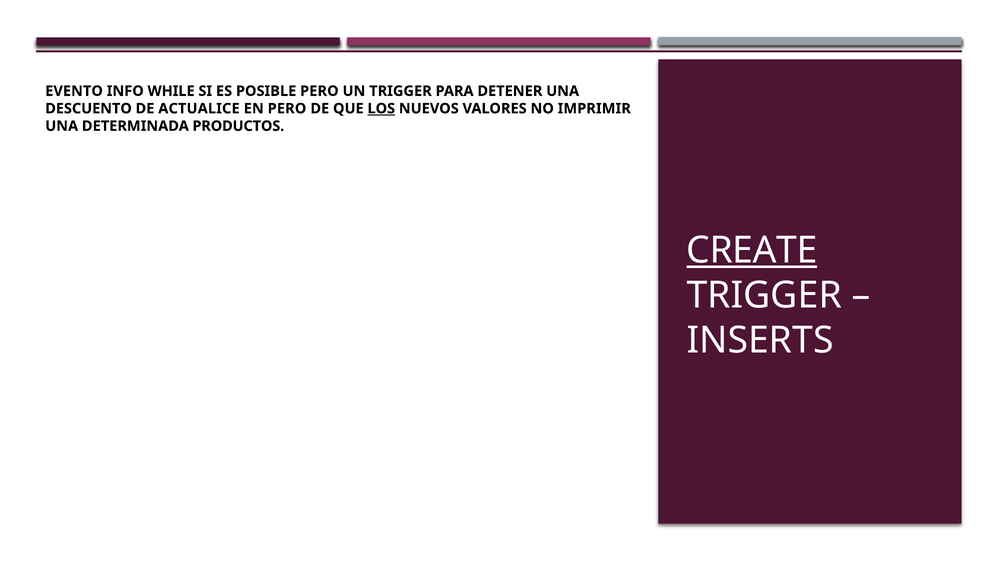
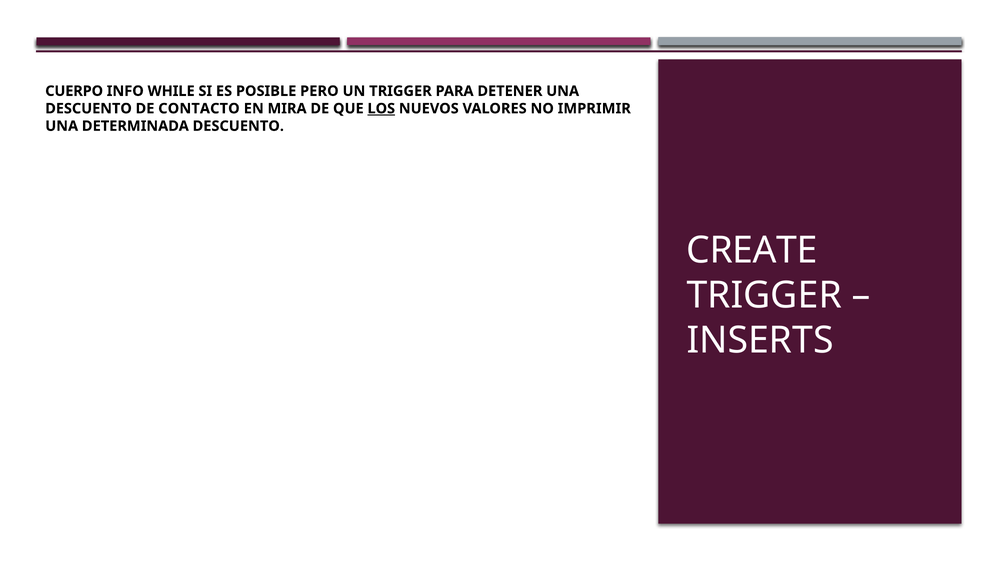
EVENTO: EVENTO -> CUERPO (74, 91)
ACTUALICE: ACTUALICE -> CONTACTO (199, 108)
EN PERO: PERO -> MIRA (287, 108)
DETERMINADA PRODUCTOS: PRODUCTOS -> DESCUENTO (238, 126)
CREATE underline: present -> none (752, 250)
